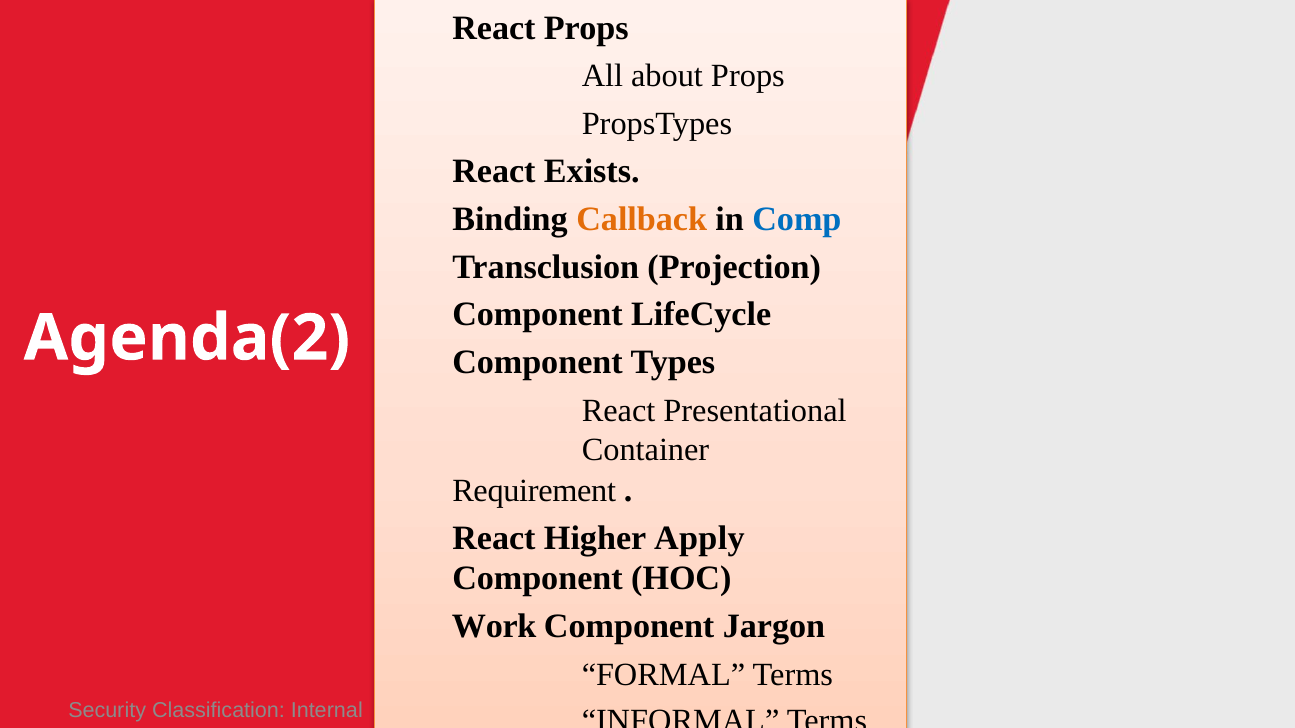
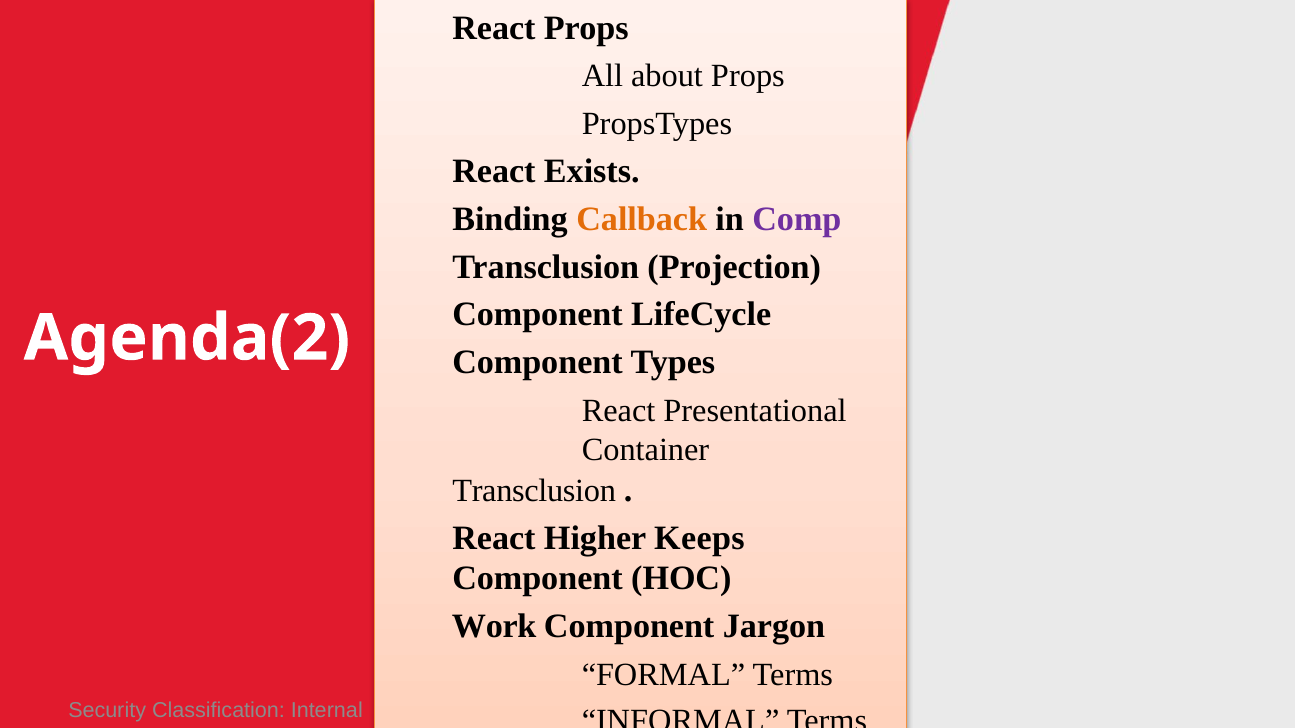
Comp colour: blue -> purple (797, 219)
Requirement: Requirement -> Transclusion (534, 491)
Apply: Apply -> Keeps (699, 538)
